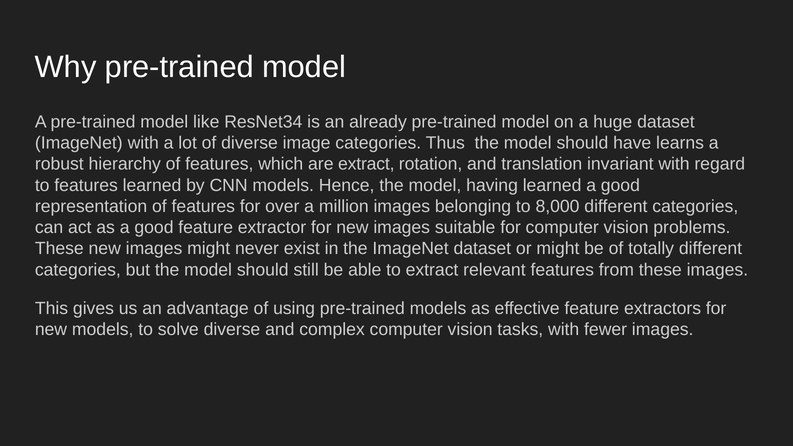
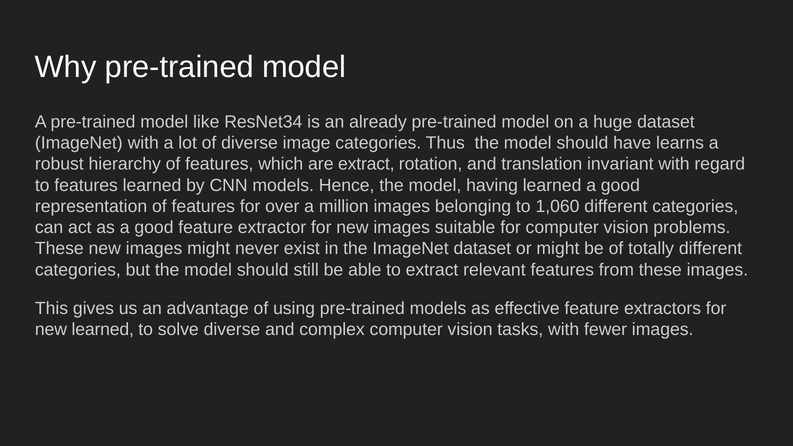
8,000: 8,000 -> 1,060 (558, 206)
new models: models -> learned (103, 330)
